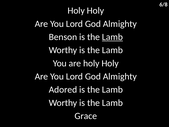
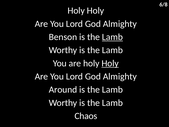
Holy underline: none -> present (110, 63)
Adored: Adored -> Around (63, 89)
Grace: Grace -> Chaos (86, 116)
